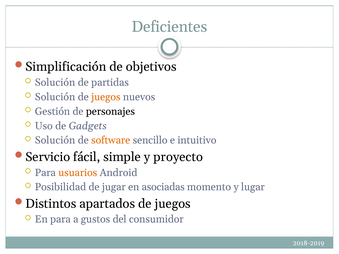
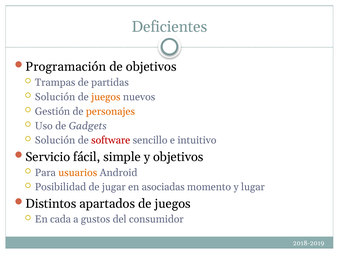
Simplificación: Simplificación -> Programación (66, 67)
Solución: Solución -> Trampas (55, 83)
personajes colour: black -> orange (110, 112)
software colour: orange -> red (111, 140)
y proyecto: proyecto -> objetivos (178, 157)
En para: para -> cada (60, 220)
